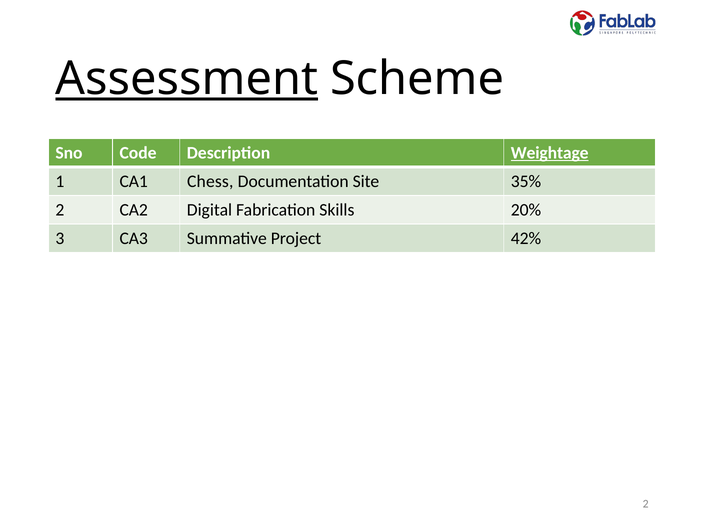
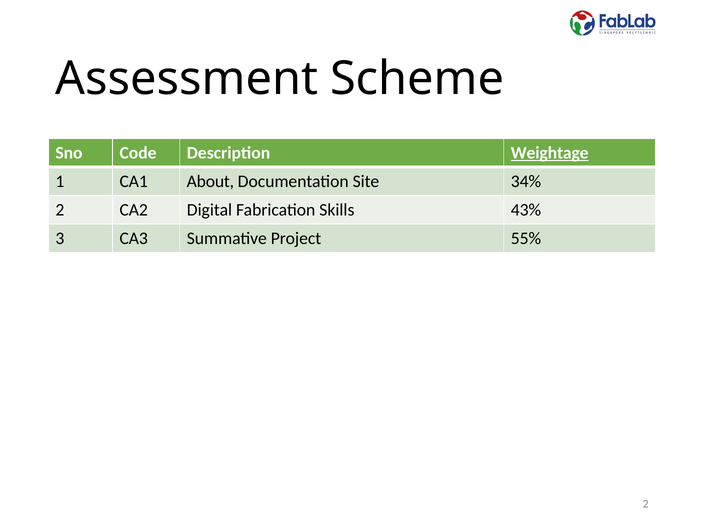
Assessment underline: present -> none (187, 79)
Chess: Chess -> About (210, 182)
35%: 35% -> 34% (526, 182)
20%: 20% -> 43% (526, 210)
42%: 42% -> 55% (526, 239)
